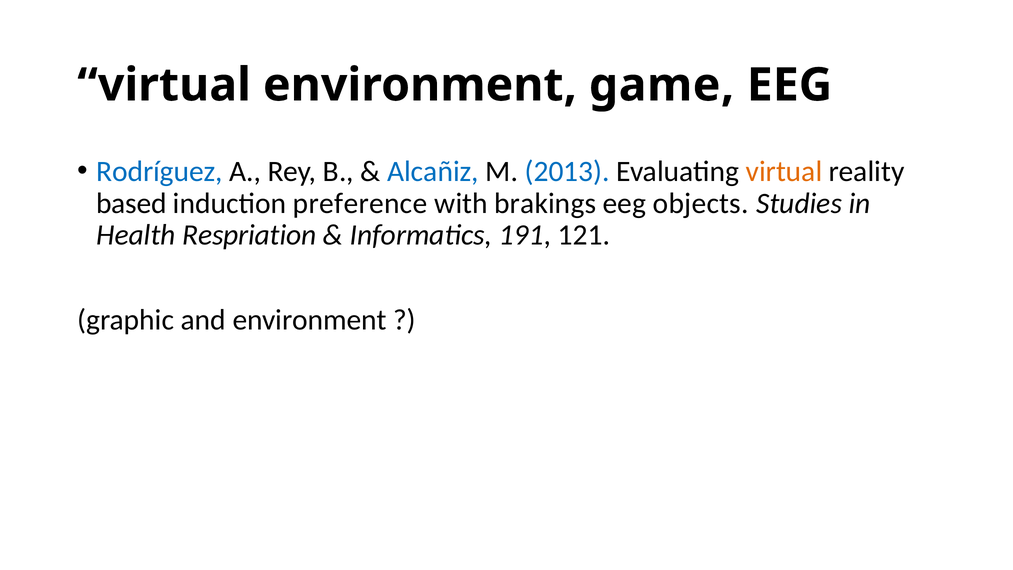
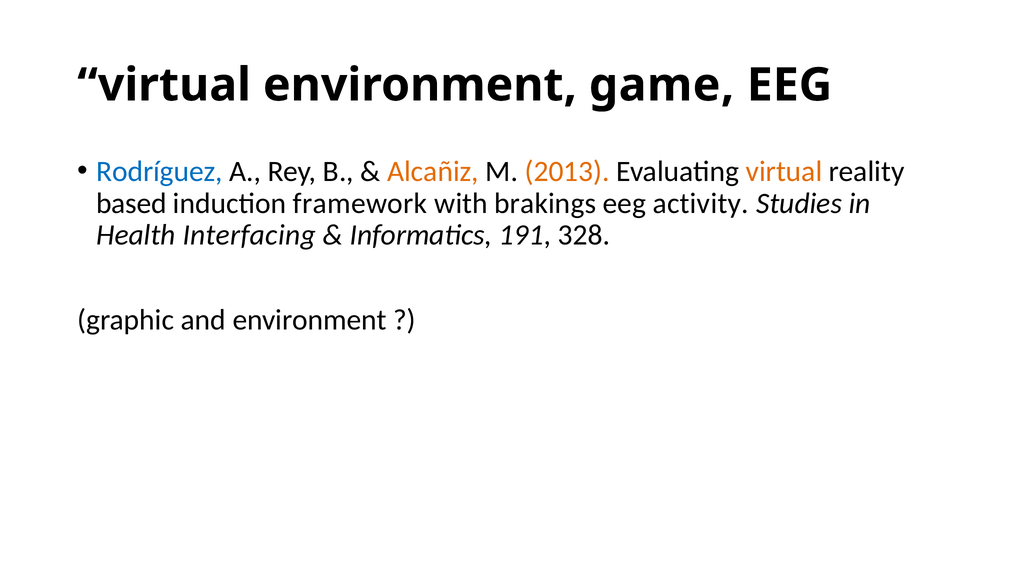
Alcañiz colour: blue -> orange (433, 171)
2013 colour: blue -> orange (567, 171)
preference: preference -> framework (360, 203)
objects: objects -> activity (701, 203)
Respriation: Respriation -> Interfacing (249, 235)
121: 121 -> 328 (584, 235)
